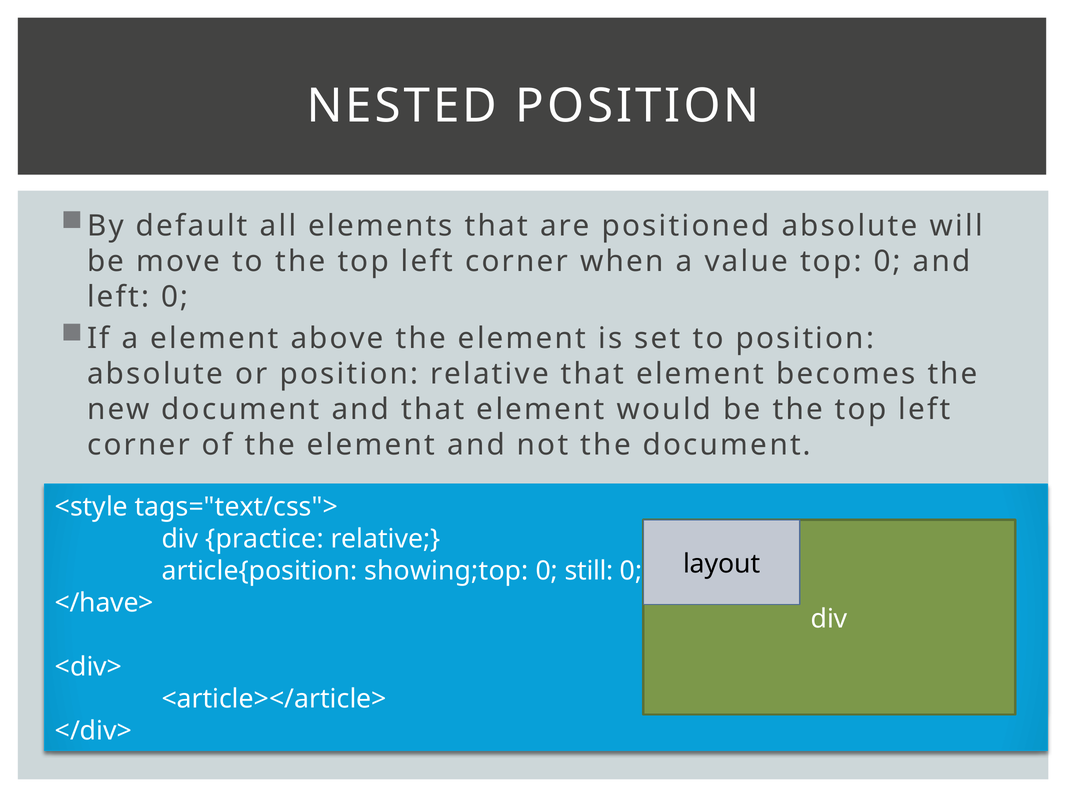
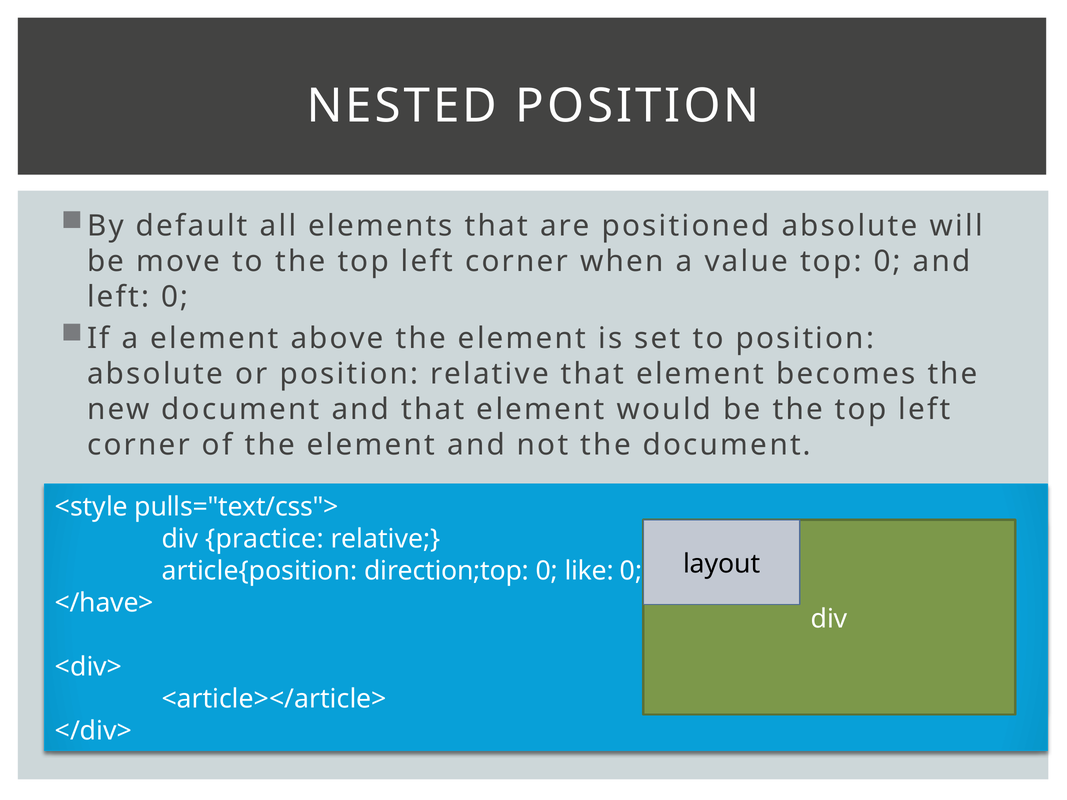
tags="text/css">: tags="text/css"> -> pulls="text/css"> (237, 507)
showing;top: showing;top -> direction;top (447, 571)
still: still -> like (589, 571)
